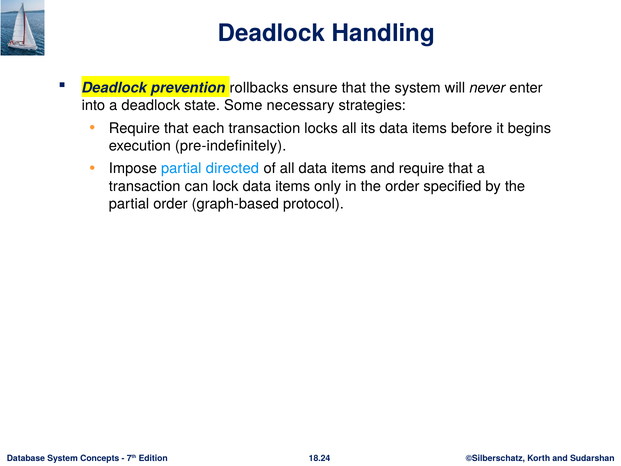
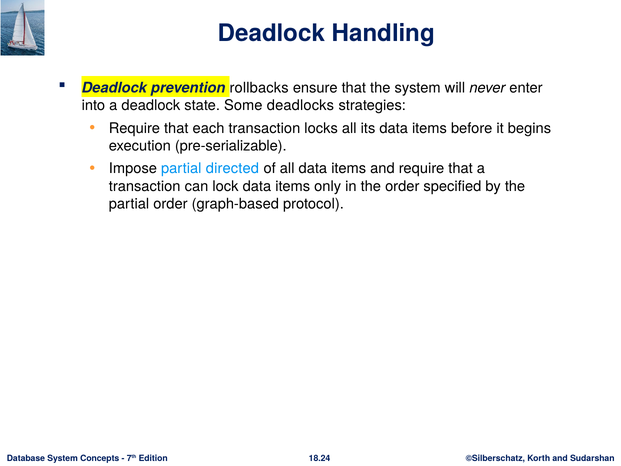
necessary: necessary -> deadlocks (300, 105)
pre-indefinitely: pre-indefinitely -> pre-serializable (231, 146)
